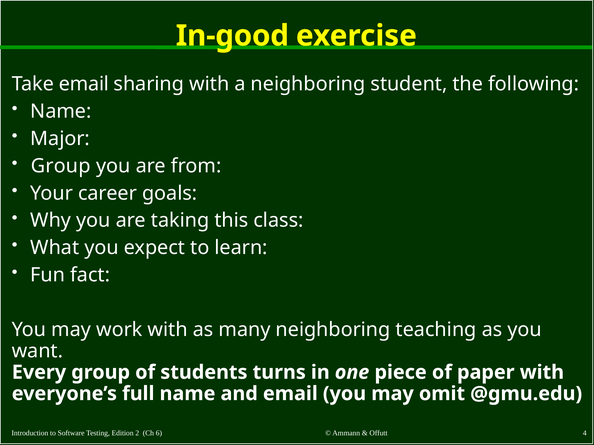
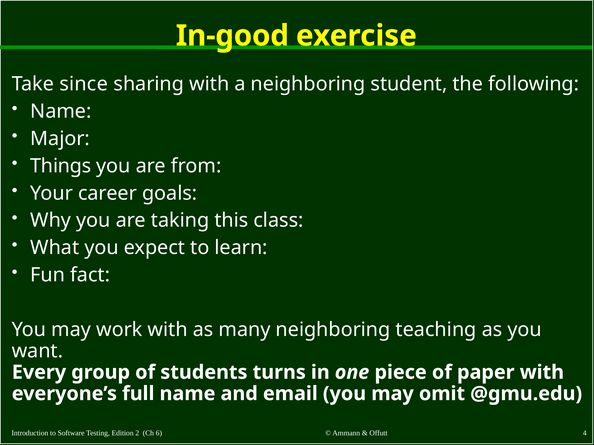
Take email: email -> since (84, 84)
Group: Group -> Things (61, 166)
